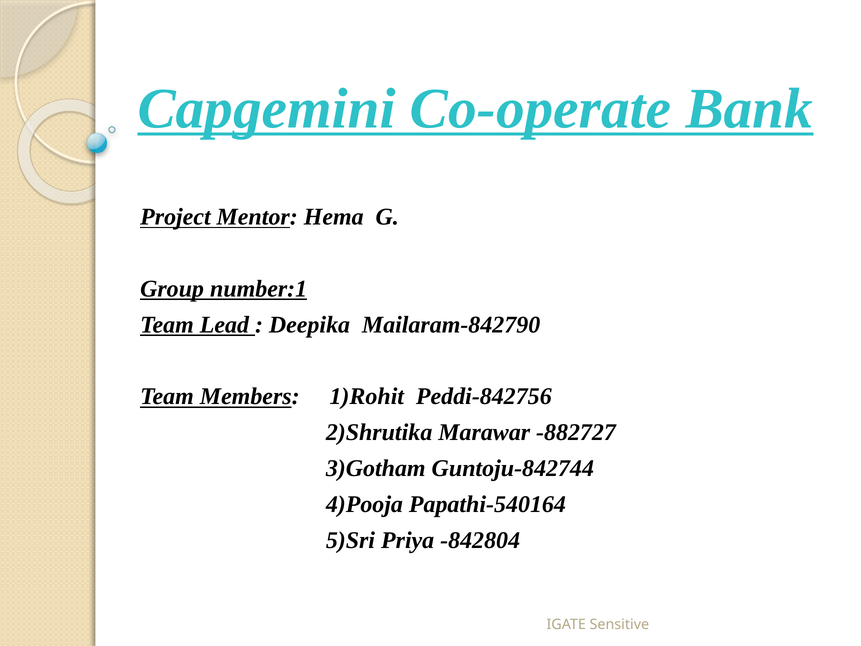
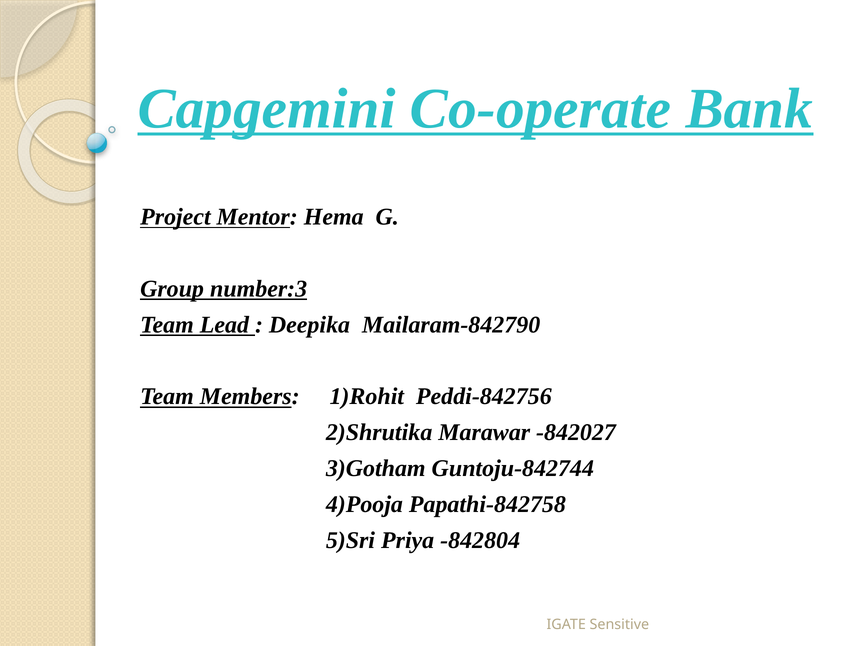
number:1: number:1 -> number:3 (259, 289)
-882727: -882727 -> -842027 (576, 432)
Papathi-540164: Papathi-540164 -> Papathi-842758 (487, 504)
